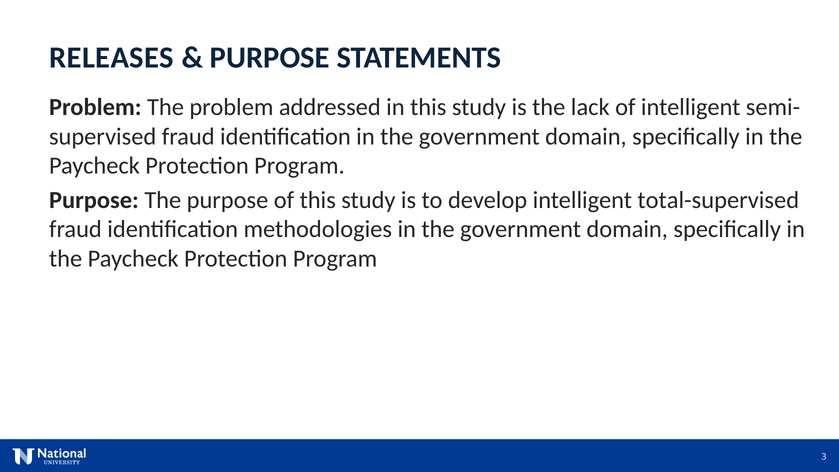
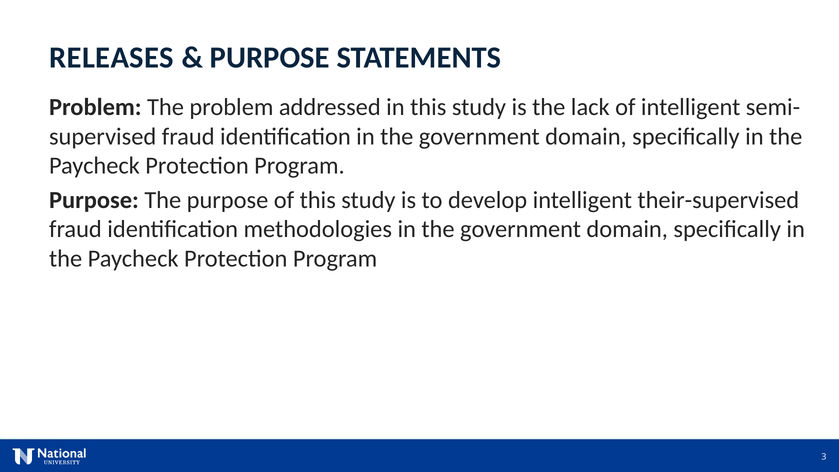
total-supervised: total-supervised -> their-supervised (718, 200)
